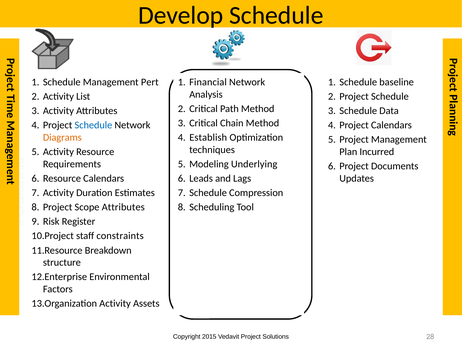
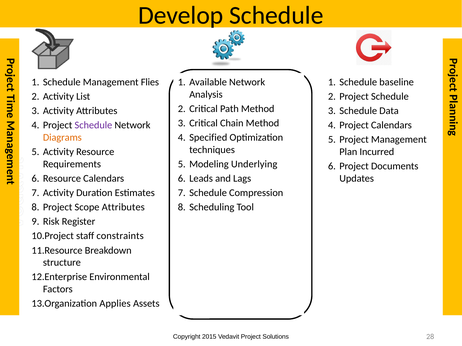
Pert: Pert -> Flies (150, 82)
Financial: Financial -> Available (208, 82)
Schedule colour: blue -> purple (93, 125)
Establish: Establish -> Specified (208, 138)
Activity: Activity -> Applies (115, 304)
